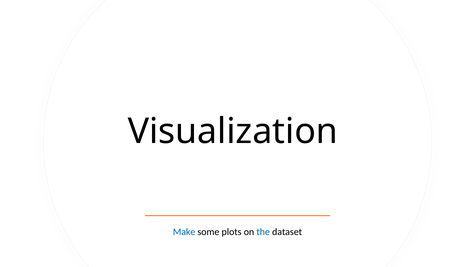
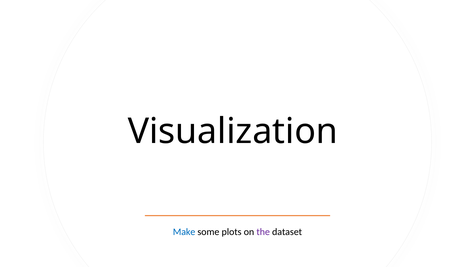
the colour: blue -> purple (263, 232)
